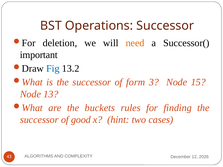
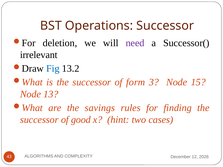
need colour: orange -> purple (135, 43)
important: important -> irrelevant (39, 55)
buckets: buckets -> savings (100, 108)
